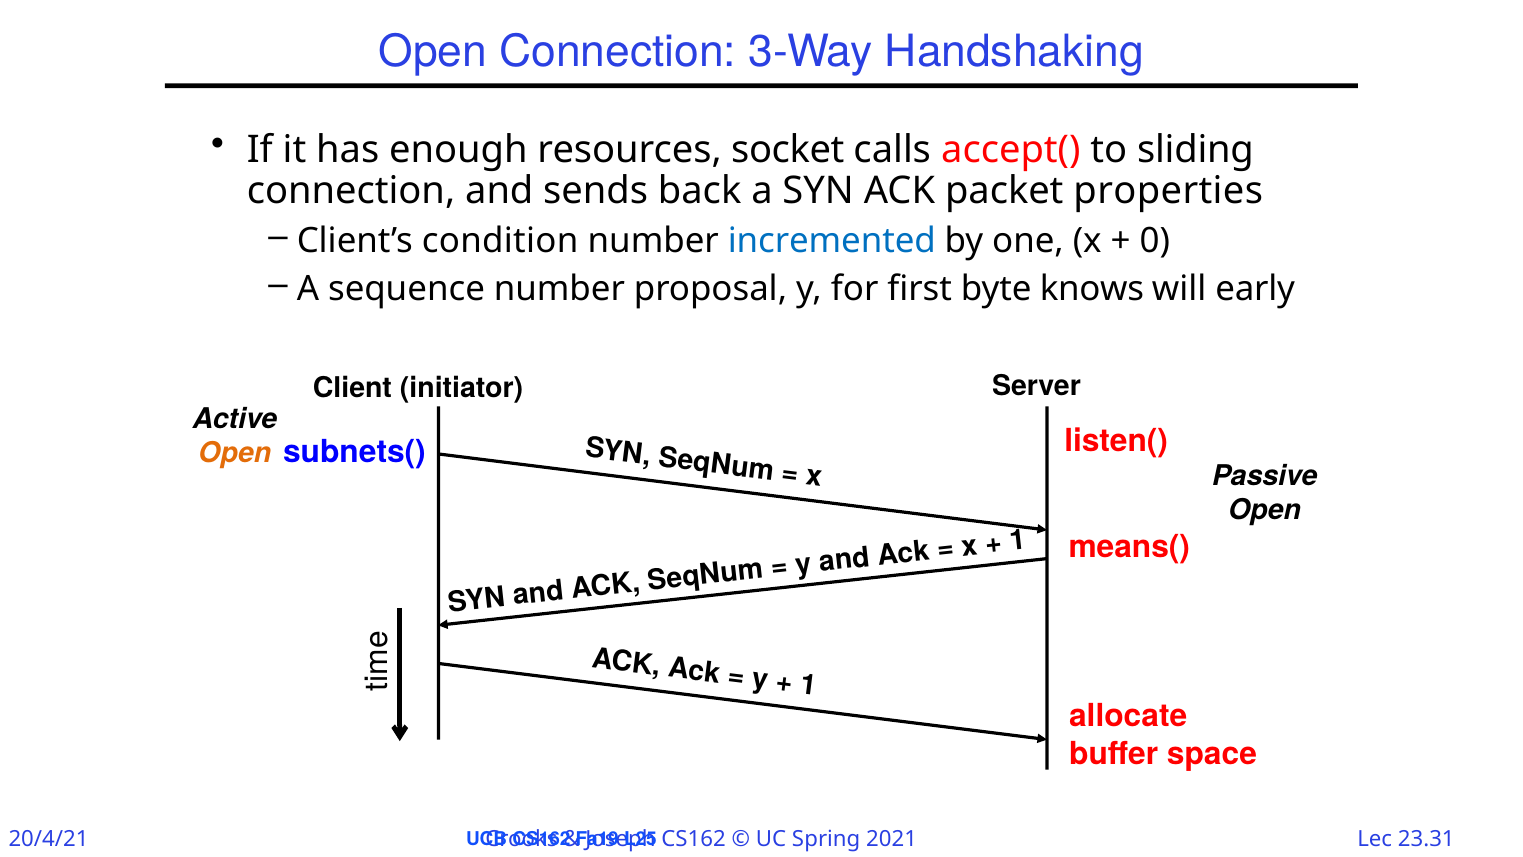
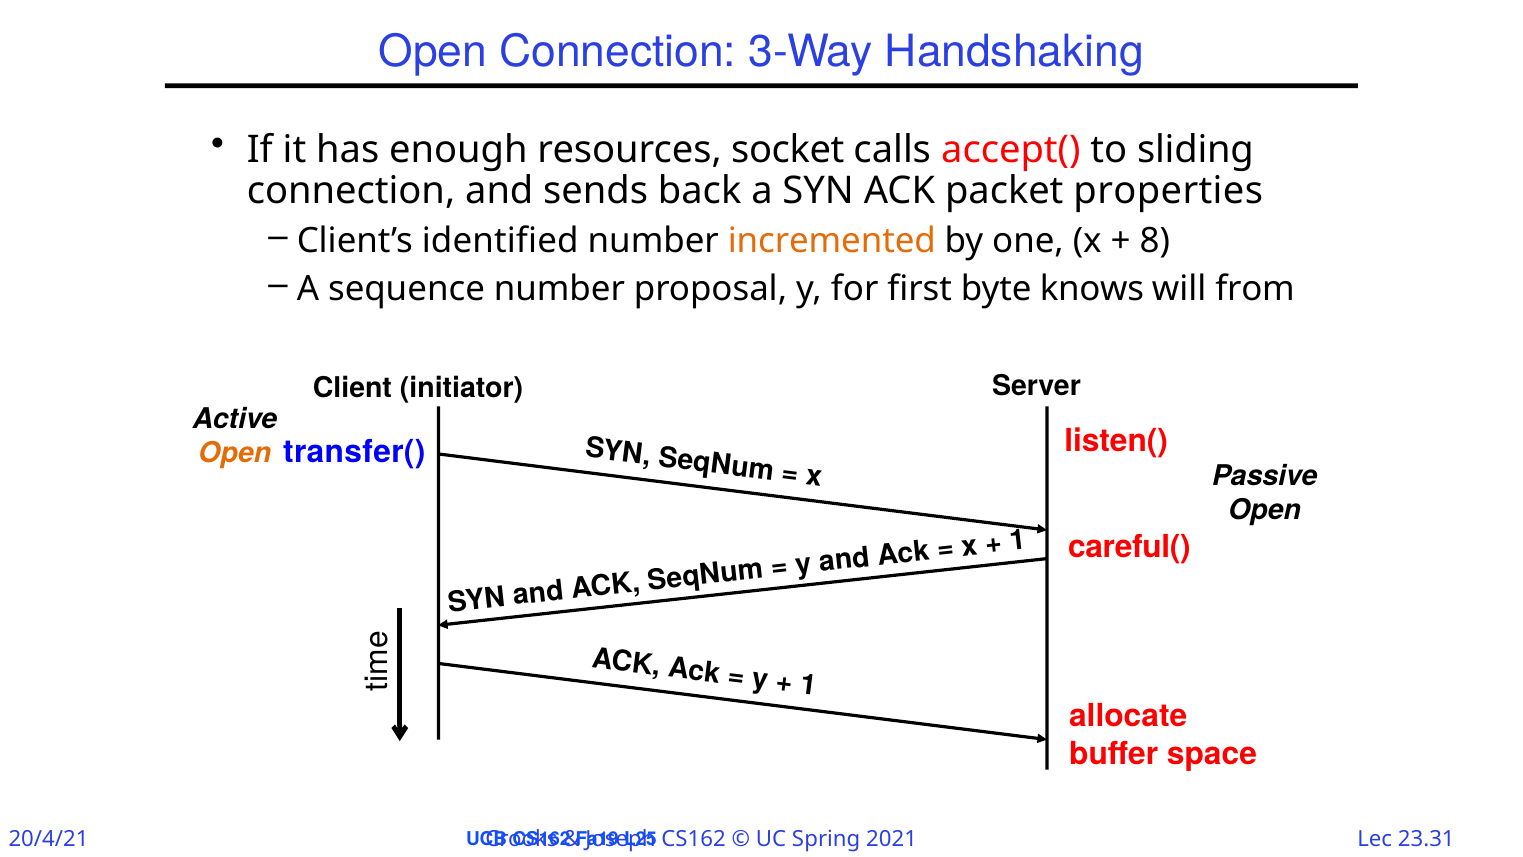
condition: condition -> identified (500, 241)
incremented colour: blue -> orange (832, 241)
0: 0 -> 8 (1155, 241)
early: early -> from (1255, 289)
subnets(: subnets( -> transfer( (354, 452)
means(: means( -> careful( (1129, 547)
